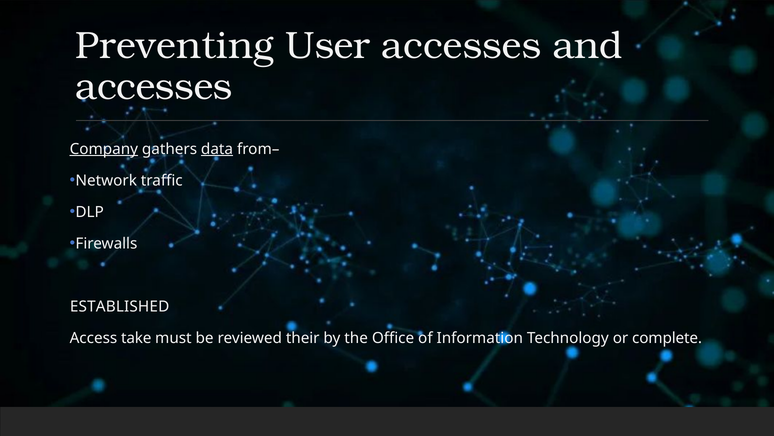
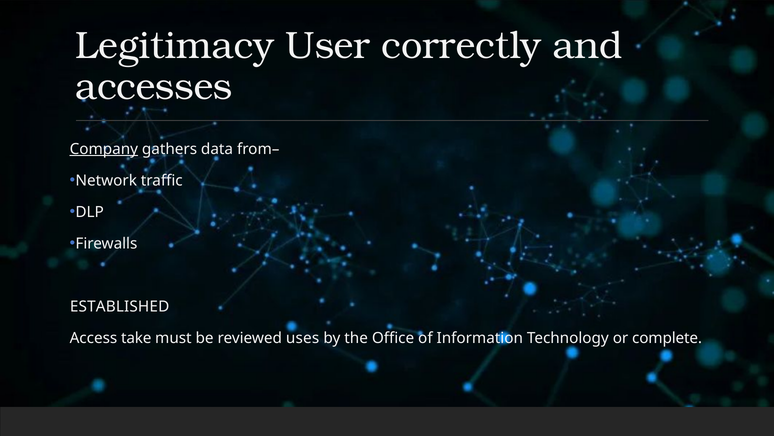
Preventing: Preventing -> Legitimacy (175, 46)
User accesses: accesses -> correctly (461, 46)
data underline: present -> none (217, 149)
their: their -> uses (303, 338)
